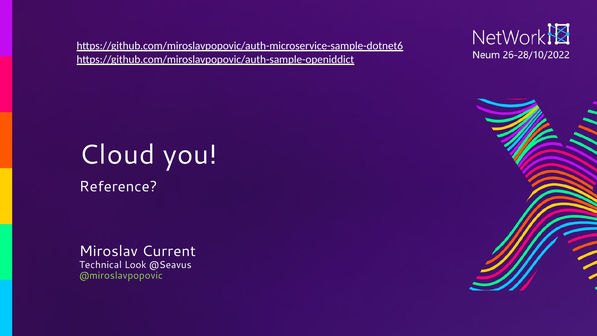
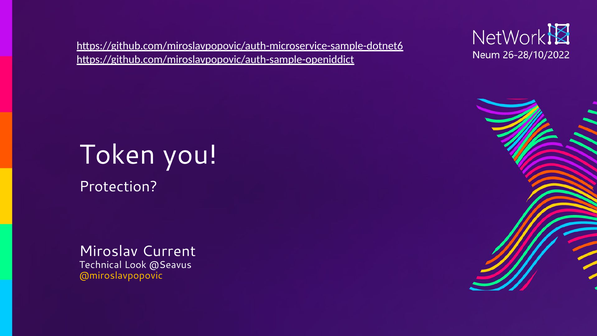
Cloud: Cloud -> Token (117, 155)
Reference: Reference -> Protection (118, 187)
@miroslavpopovic colour: light green -> yellow (121, 275)
